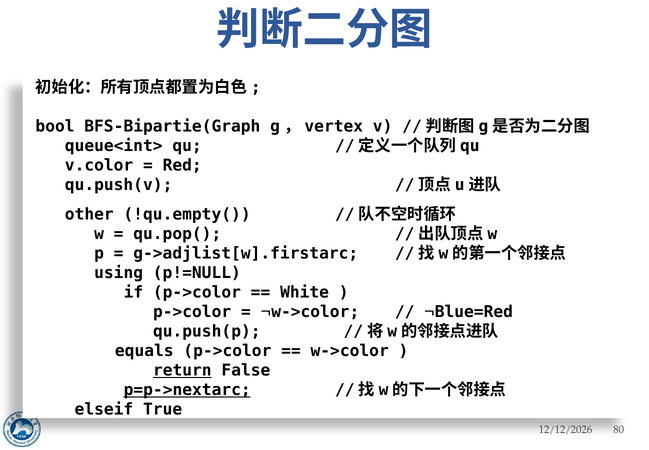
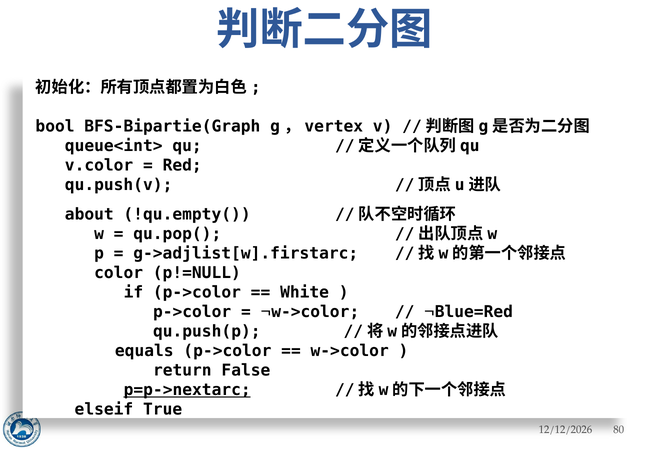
other: other -> about (89, 214)
using: using -> color (119, 272)
return underline: present -> none (182, 370)
